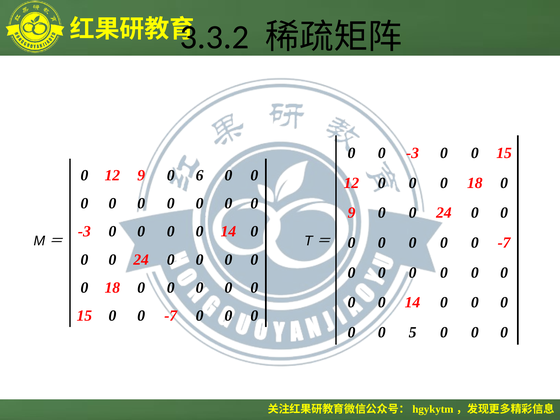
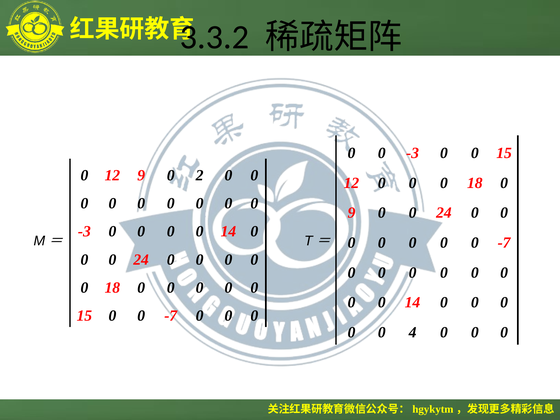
6: 6 -> 2 (200, 175)
5: 5 -> 4 (413, 332)
